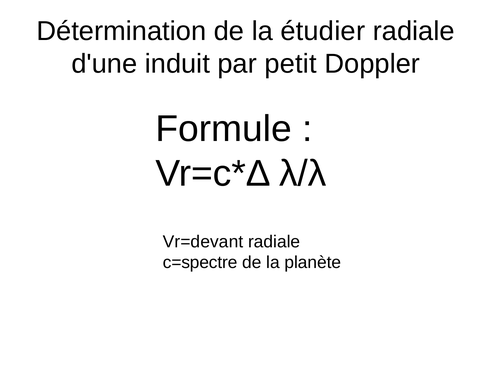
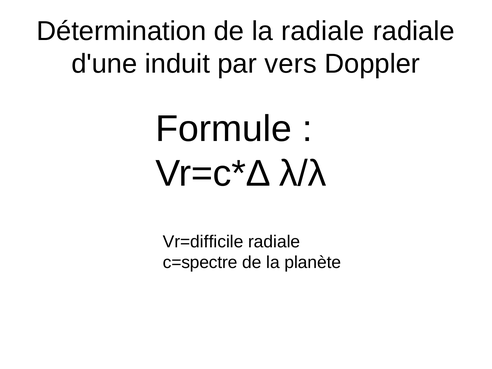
la étudier: étudier -> radiale (323, 31)
petit: petit -> vers (291, 64)
Vr=devant: Vr=devant -> Vr=difficile (203, 242)
